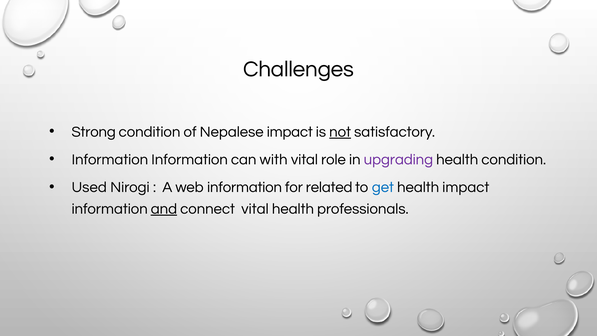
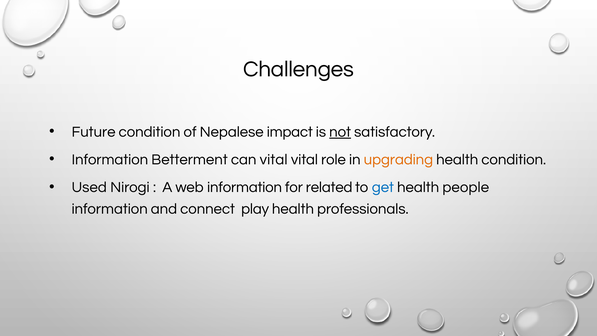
Strong: Strong -> Future (94, 132)
Information Information: Information -> Betterment (190, 159)
can with: with -> vital (274, 159)
upgrading colour: purple -> orange (398, 159)
health impact: impact -> people (466, 187)
and underline: present -> none (164, 209)
connect vital: vital -> play (255, 209)
